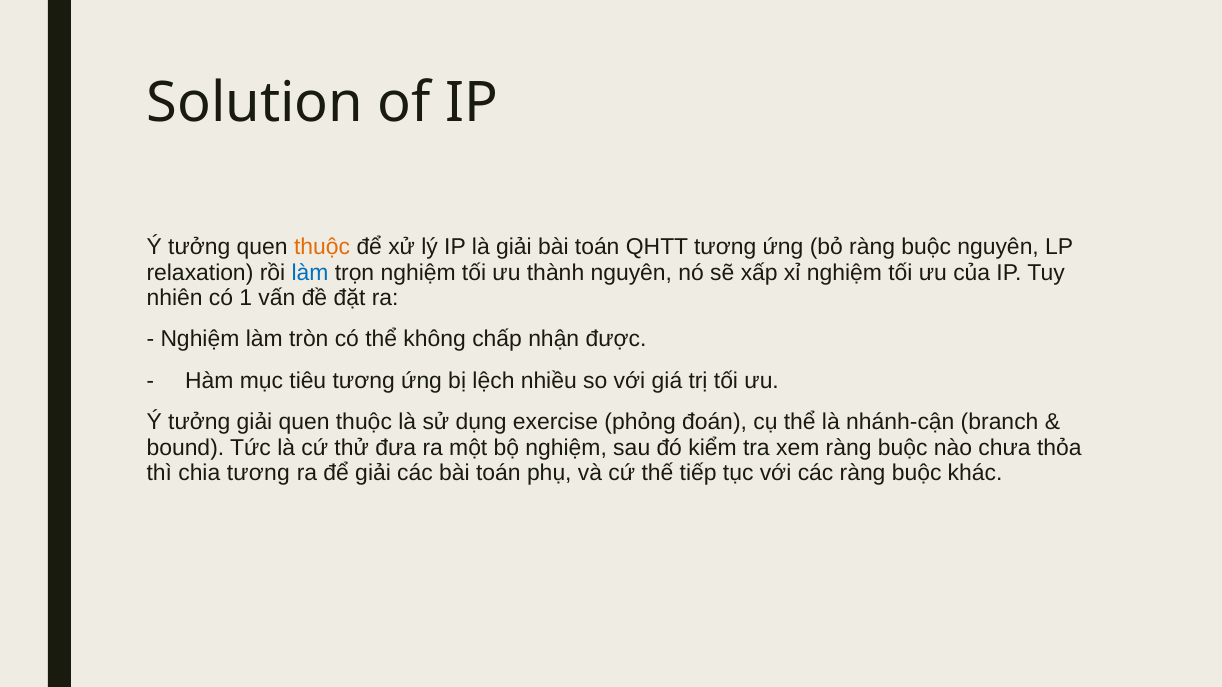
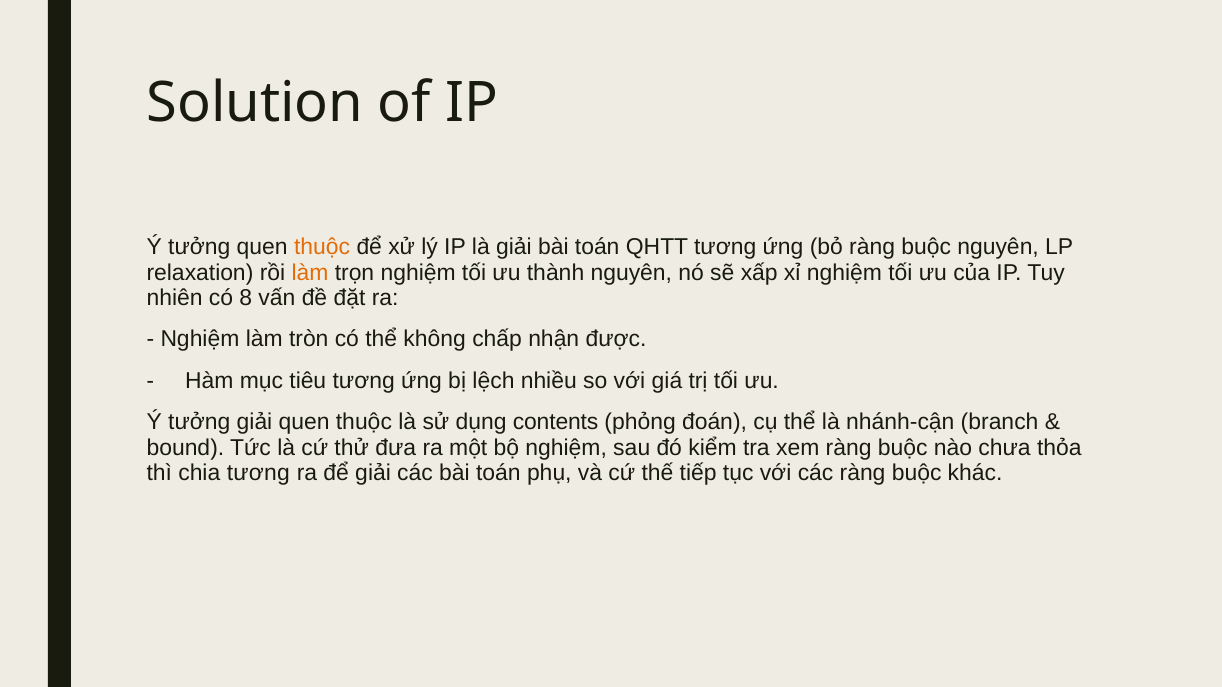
làm colour: blue -> orange (310, 273)
1: 1 -> 8 (246, 298)
exercise: exercise -> contents (556, 422)
